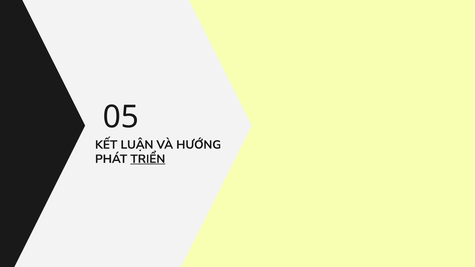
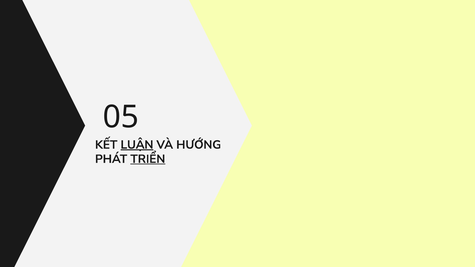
LUẬN underline: none -> present (137, 145)
